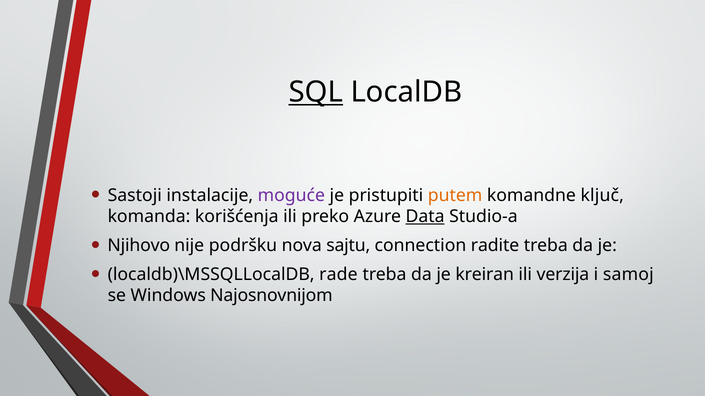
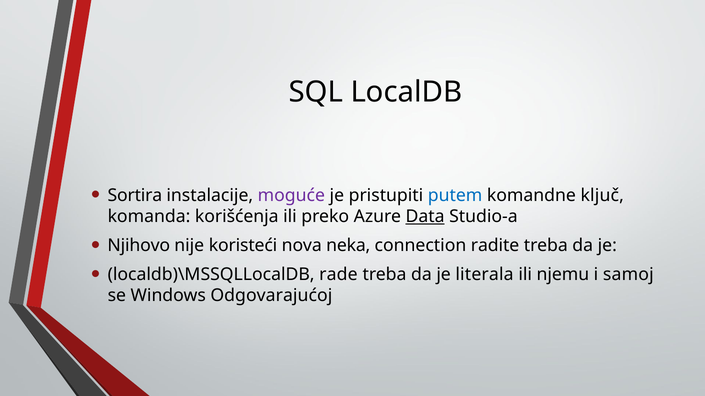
SQL underline: present -> none (316, 92)
Sastoji: Sastoji -> Sortira (135, 196)
putem colour: orange -> blue (455, 196)
podršku: podršku -> koristeći (243, 246)
sajtu: sajtu -> neka (348, 246)
kreiran: kreiran -> literala (485, 275)
verzija: verzija -> njemu (563, 275)
Najosnovnijom: Najosnovnijom -> Odgovarajućoj (271, 296)
